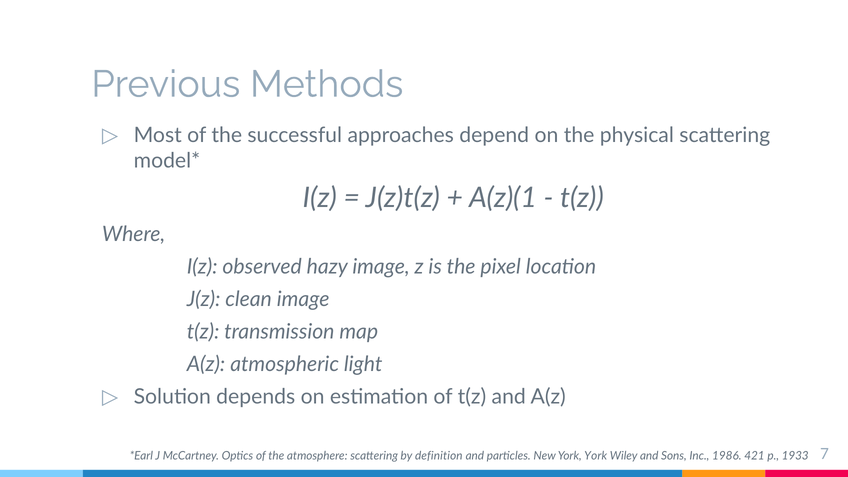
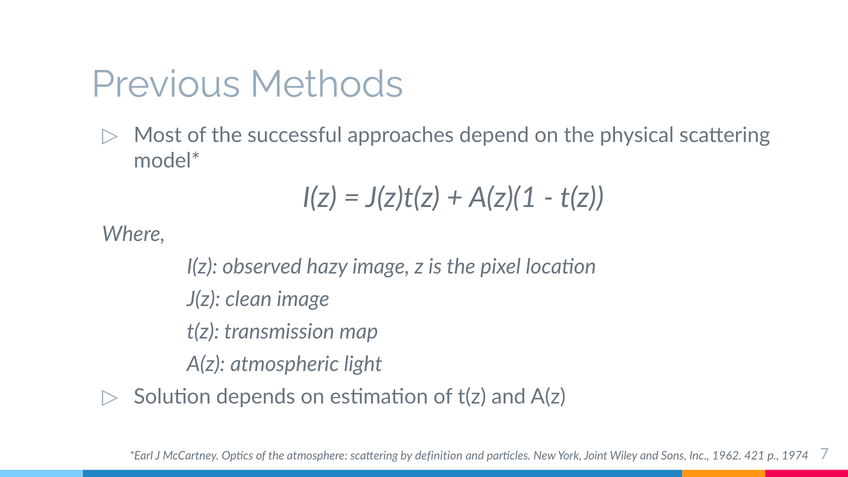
York York: York -> Joint (596, 456)
1986: 1986 -> 1962 (727, 456)
1933: 1933 -> 1974 (795, 456)
